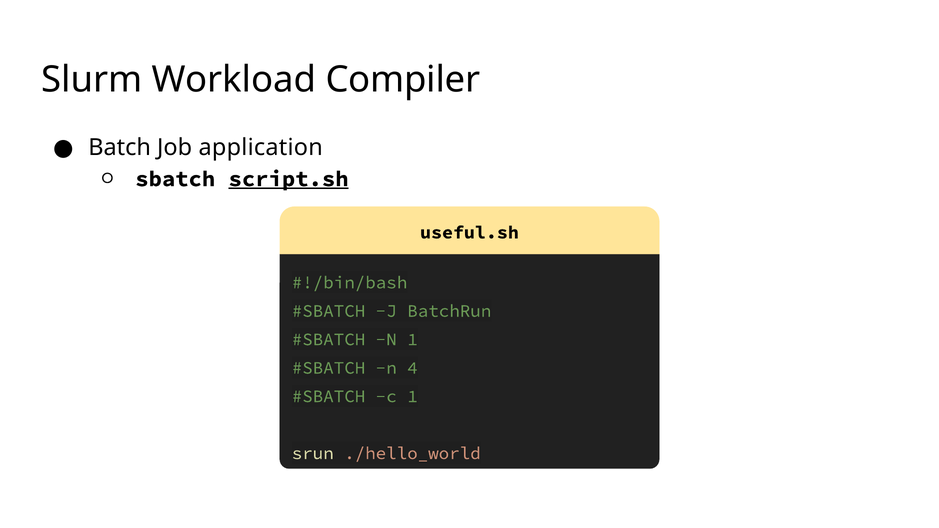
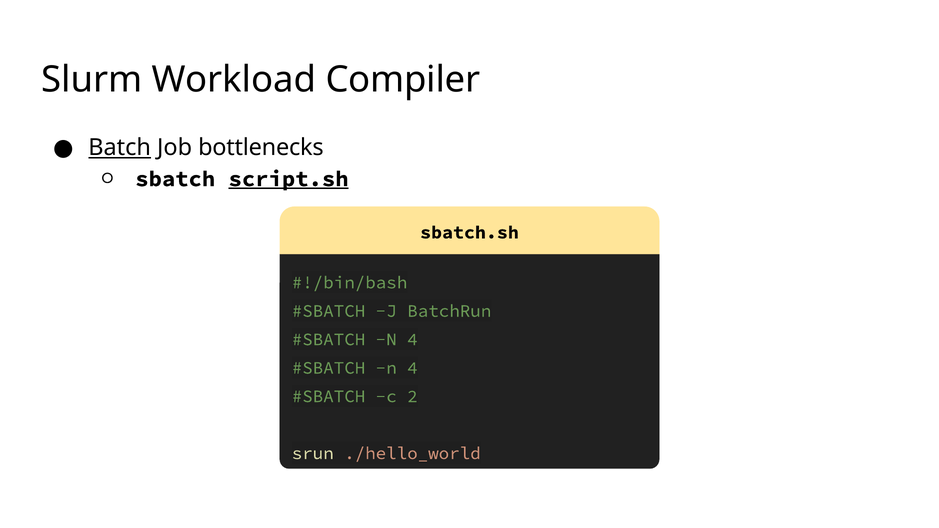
Batch underline: none -> present (120, 148)
application: application -> bottlenecks (261, 148)
useful.sh: useful.sh -> sbatch.sh (469, 232)
1: 1 -> 4 (413, 340)
c 1: 1 -> 2 (413, 396)
